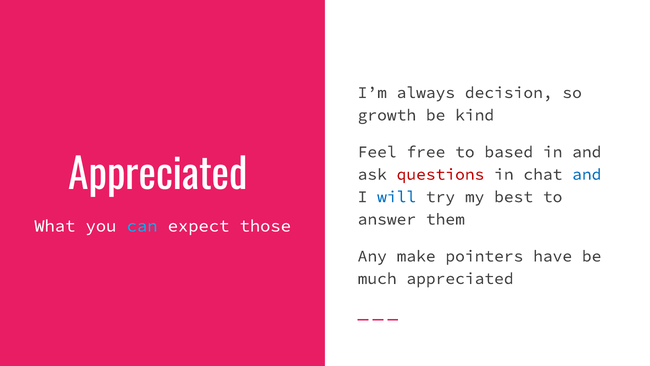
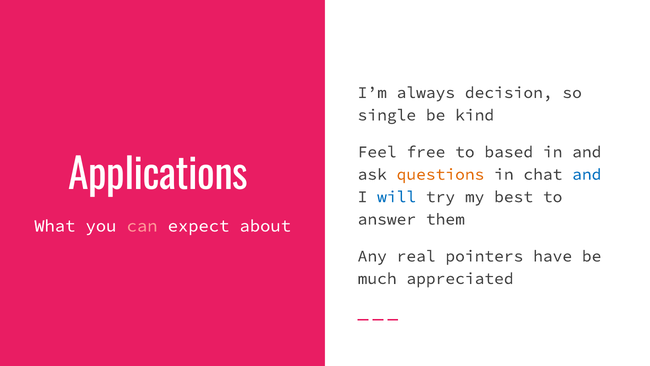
growth: growth -> single (387, 115)
Appreciated: Appreciated -> Applications (158, 175)
questions colour: red -> orange (441, 174)
can colour: light blue -> pink (142, 226)
those: those -> about (265, 226)
make: make -> real (416, 256)
